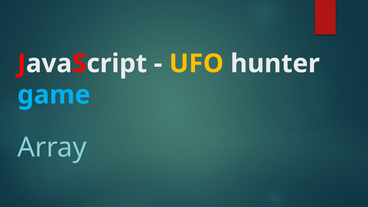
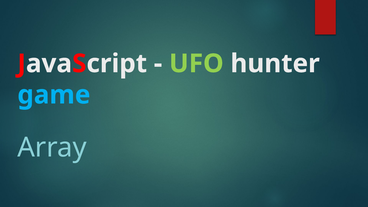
UFO colour: yellow -> light green (196, 64)
